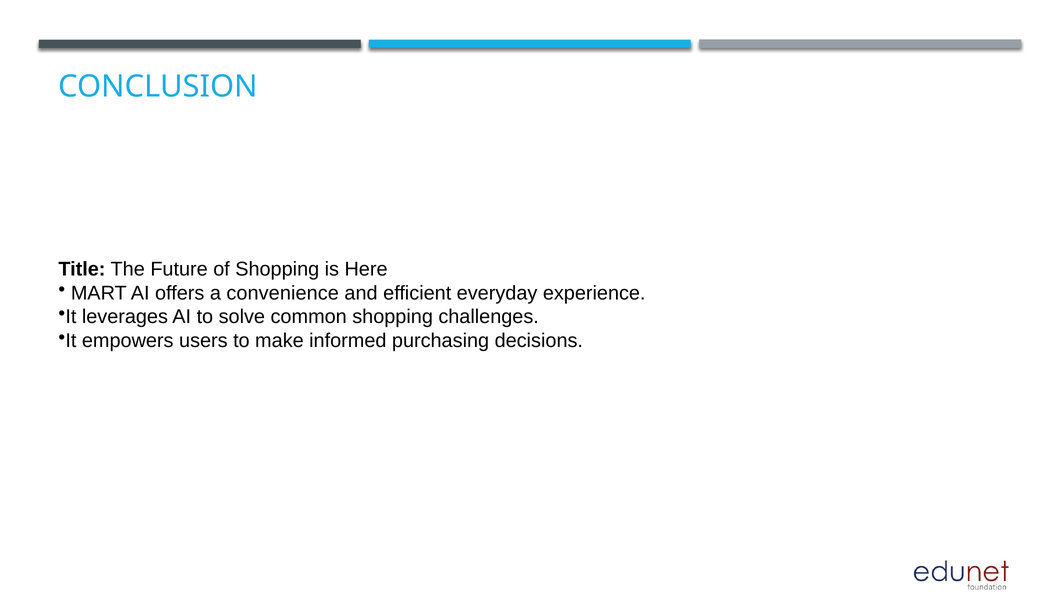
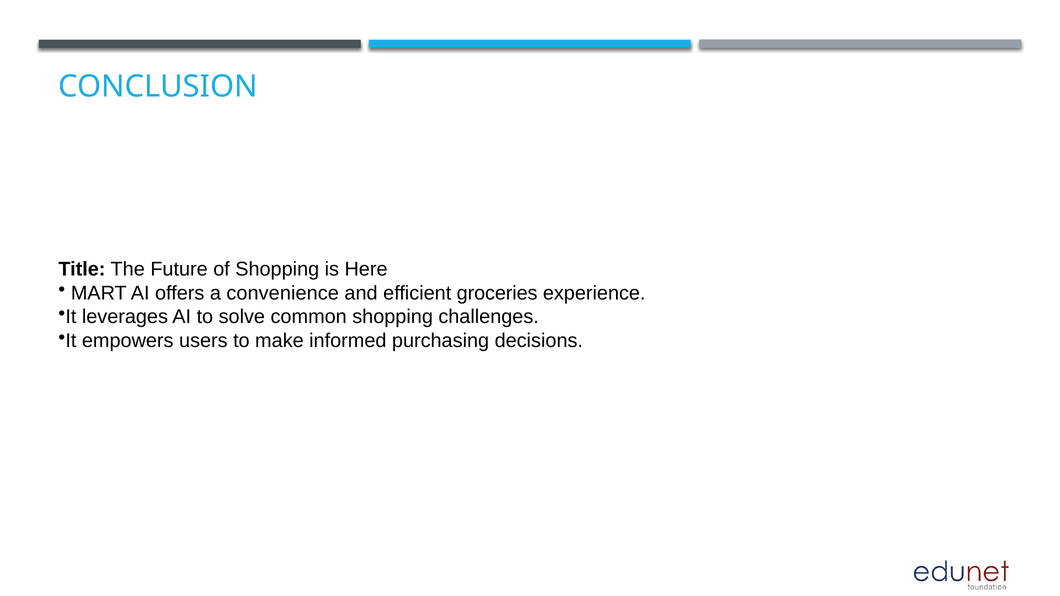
everyday: everyday -> groceries (497, 293)
